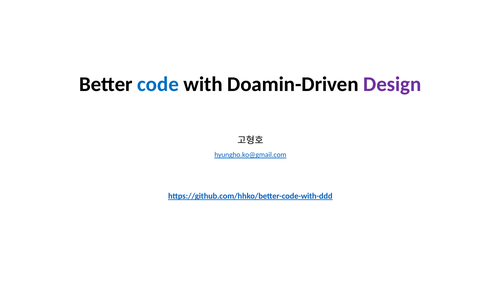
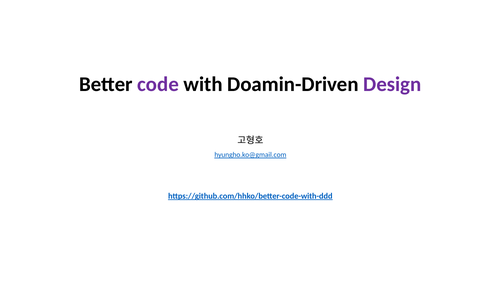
code colour: blue -> purple (158, 84)
